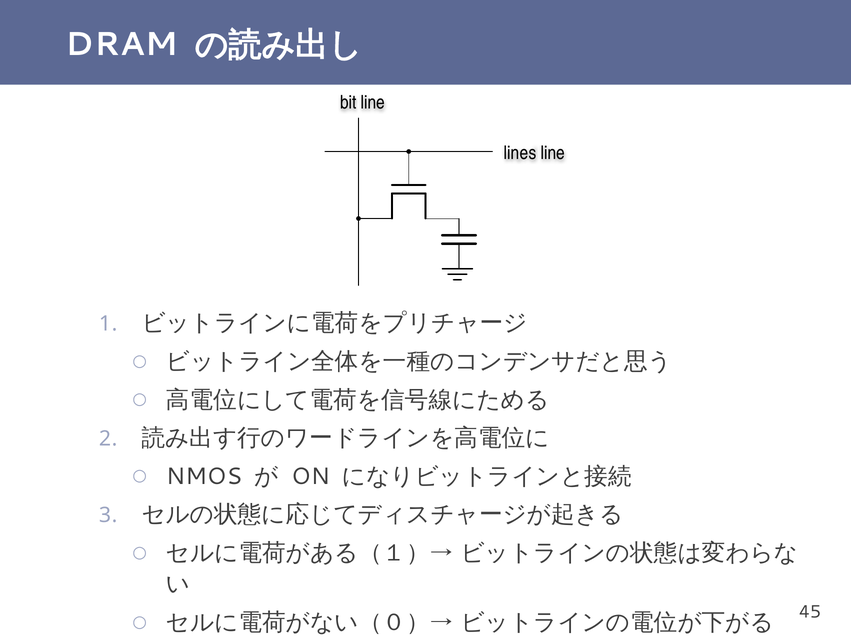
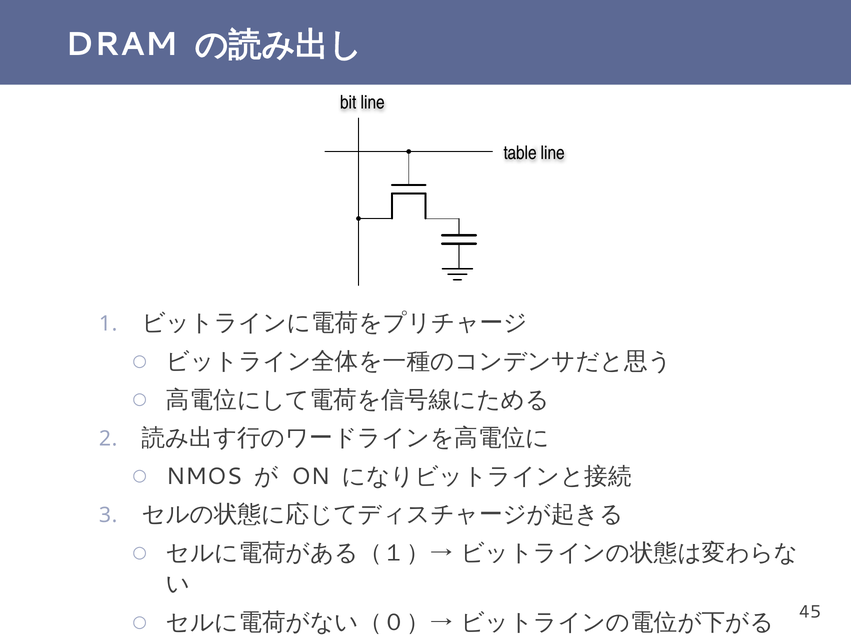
lines: lines -> table (520, 153)
